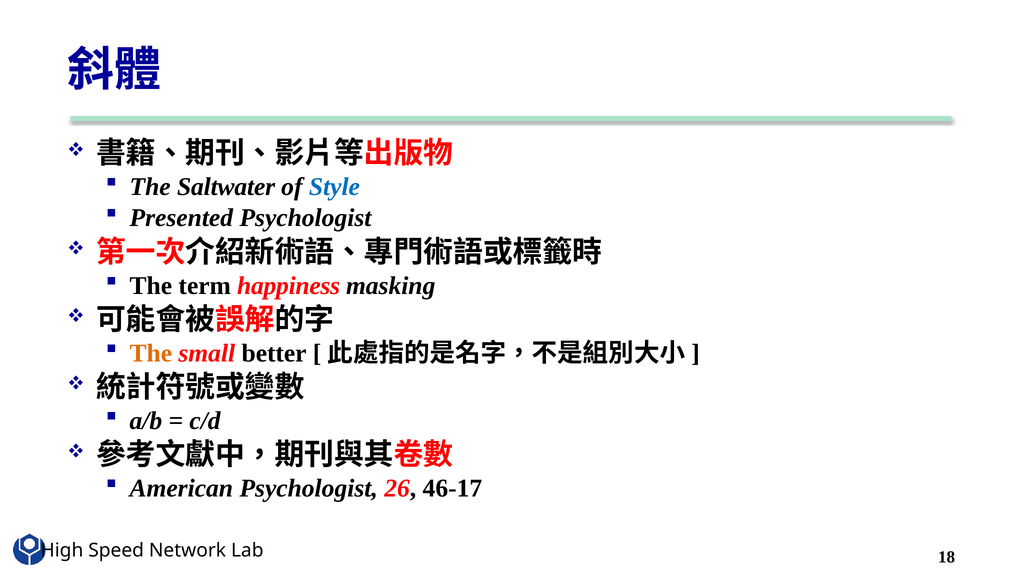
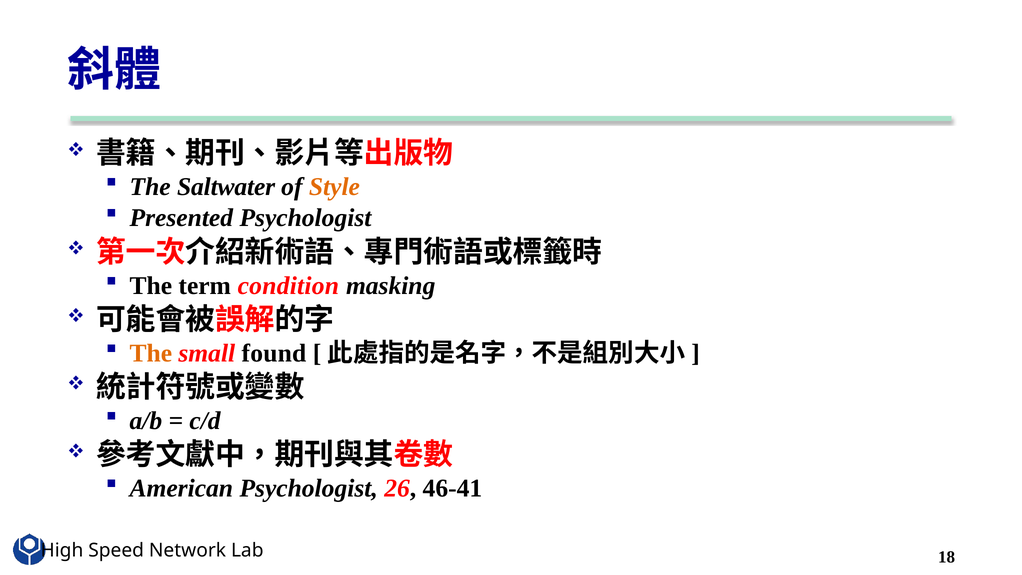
Style colour: blue -> orange (334, 187)
happiness: happiness -> condition (288, 286)
better: better -> found (274, 353)
46-17: 46-17 -> 46-41 (452, 488)
